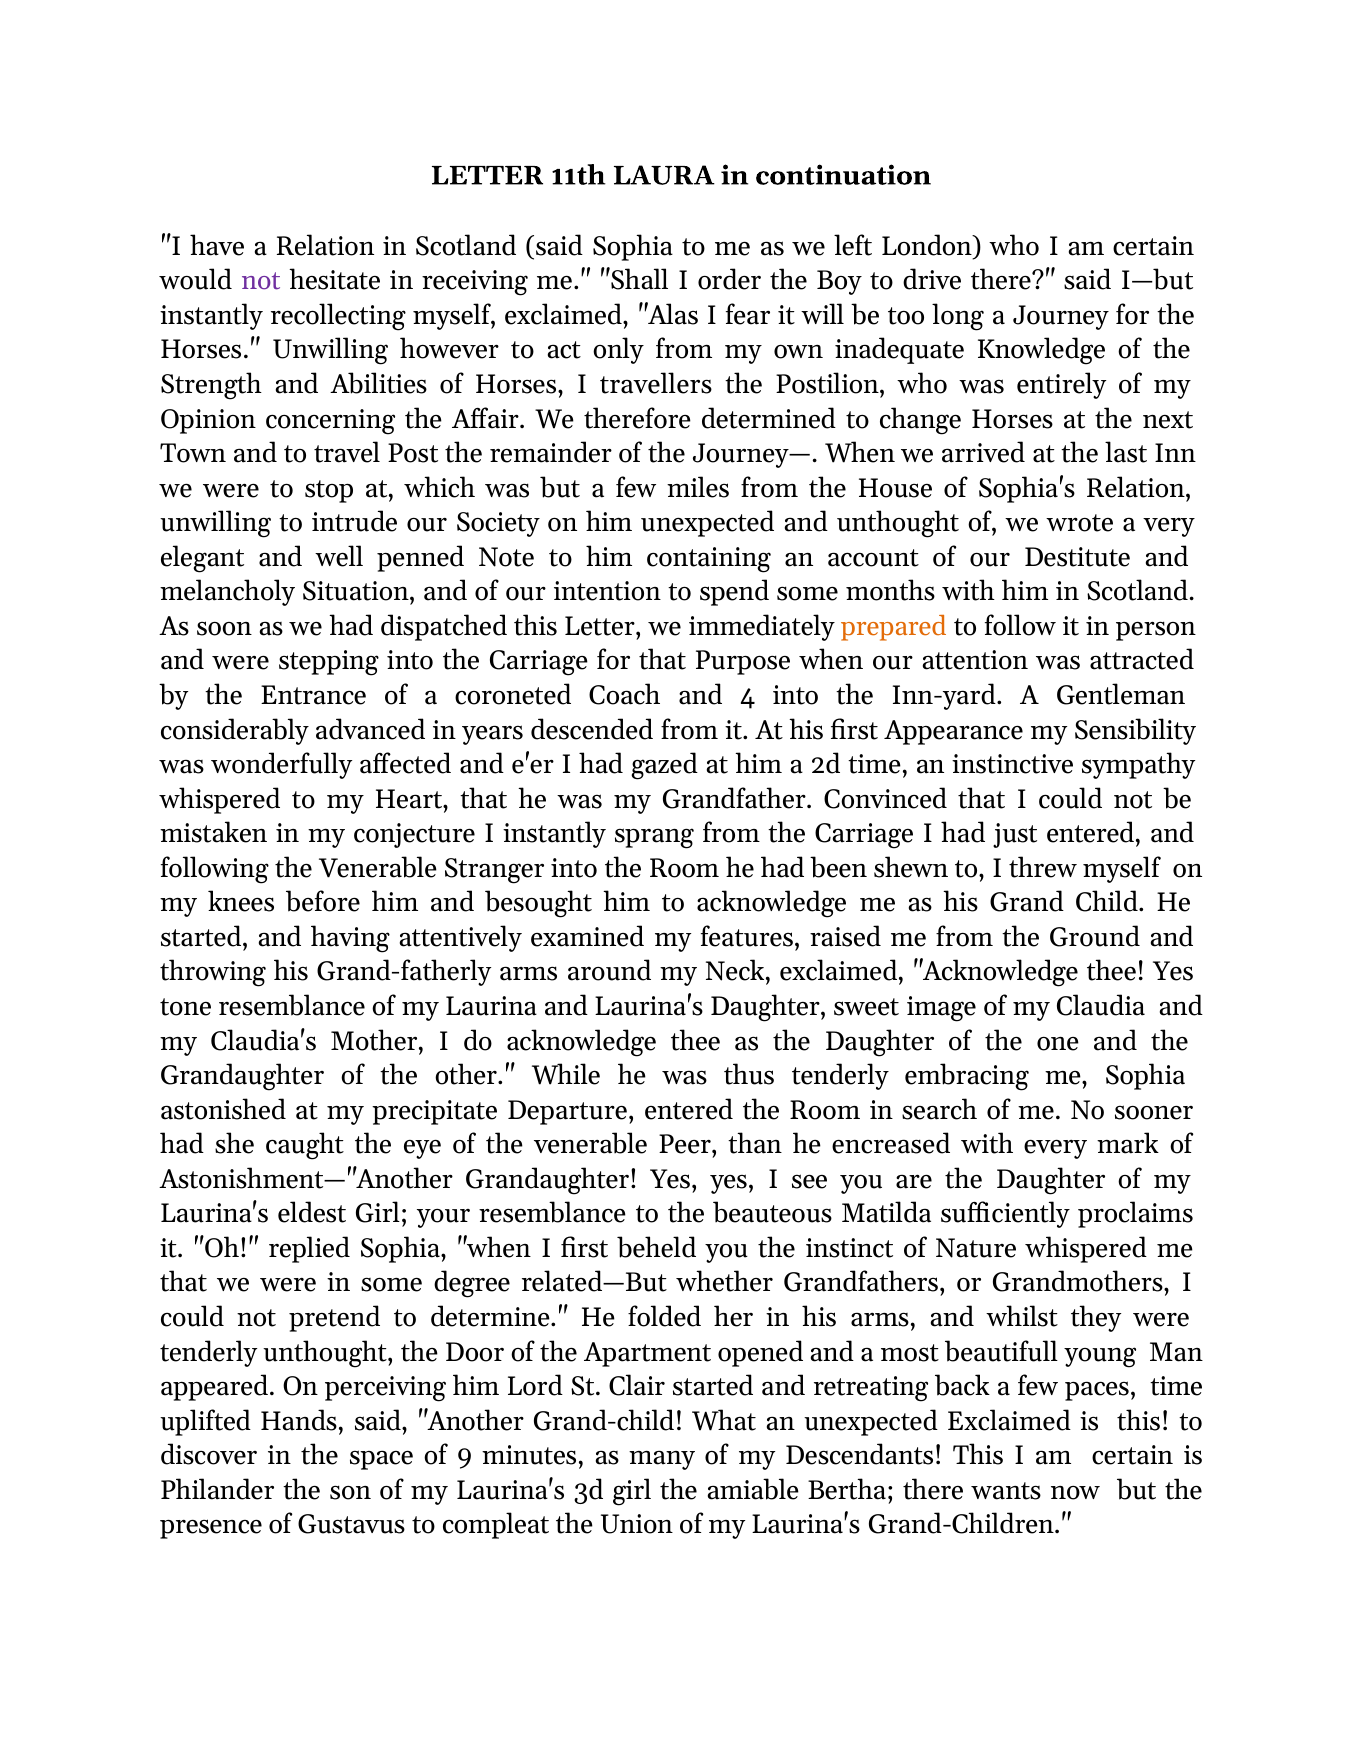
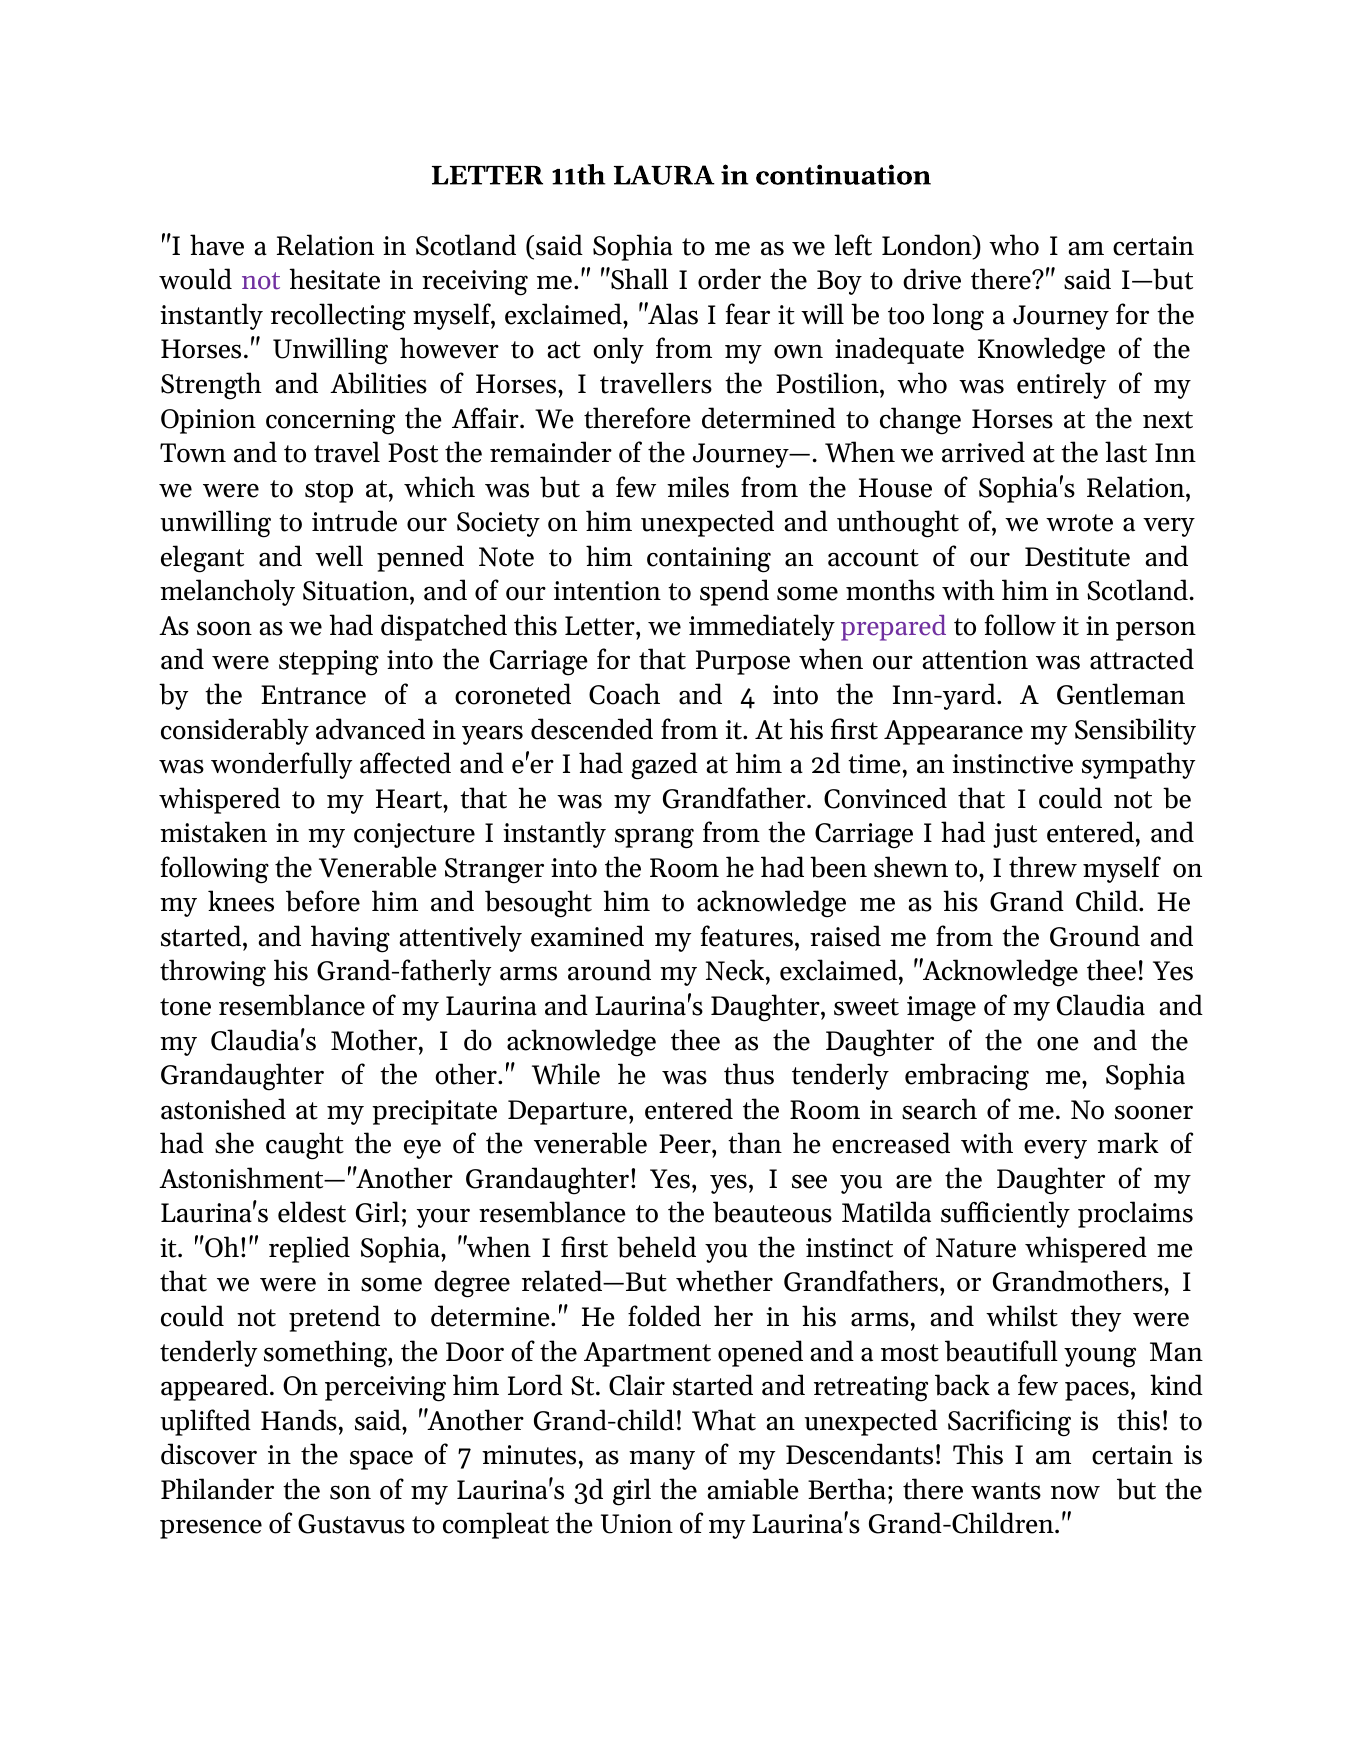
prepared colour: orange -> purple (894, 626)
tenderly unthought: unthought -> something (329, 1352)
paces time: time -> kind (1177, 1386)
unexpected Exclaimed: Exclaimed -> Sacrificing (1009, 1421)
9: 9 -> 7 (464, 1455)
